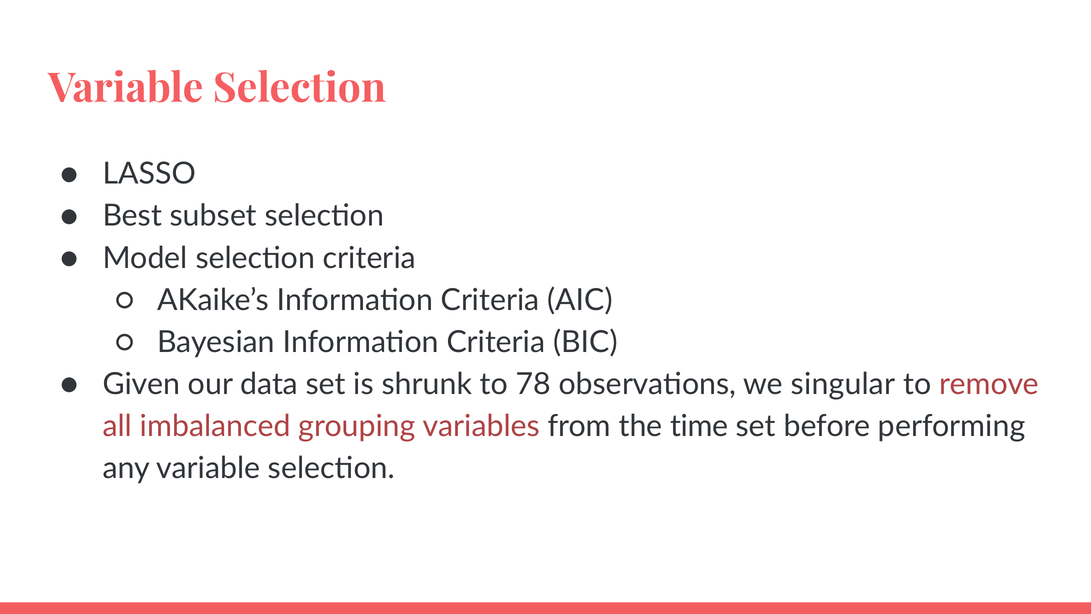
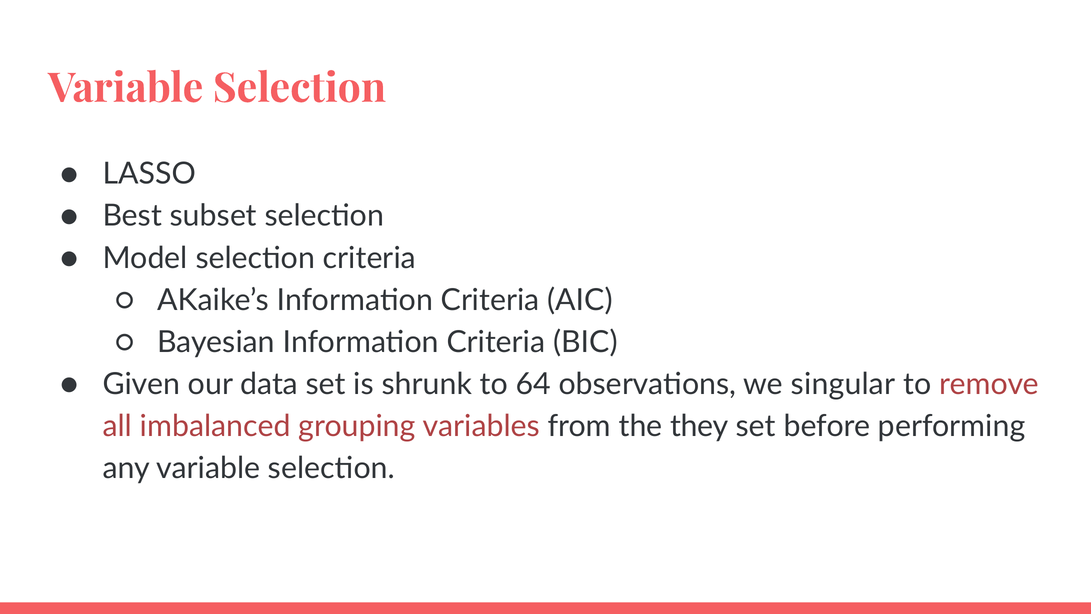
78: 78 -> 64 (533, 384)
time: time -> they (699, 426)
